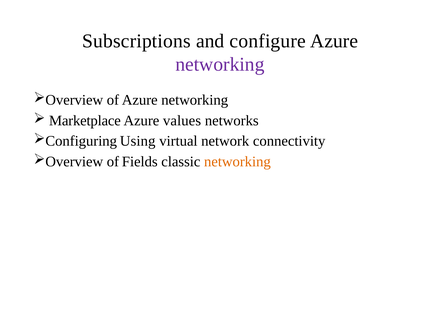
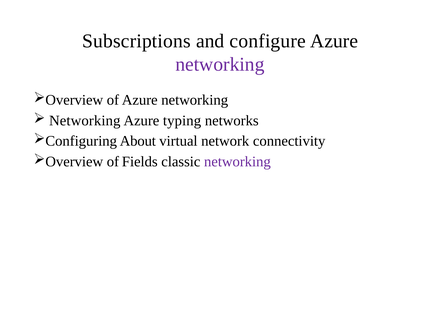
Marketplace: Marketplace -> Networking (85, 121)
values: values -> typing (182, 121)
Using: Using -> About (138, 141)
networking colour: orange -> purple (237, 162)
